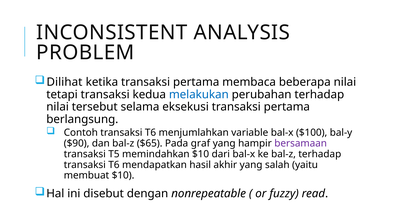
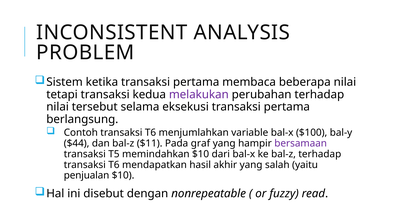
Dilihat: Dilihat -> Sistem (65, 82)
melakukan colour: blue -> purple (199, 94)
$90: $90 -> $44 (77, 143)
$65: $65 -> $11 (150, 143)
membuat: membuat -> penjualan (87, 175)
